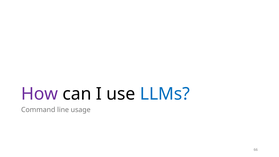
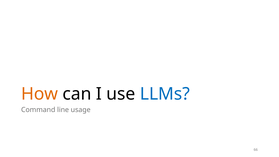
How colour: purple -> orange (40, 94)
